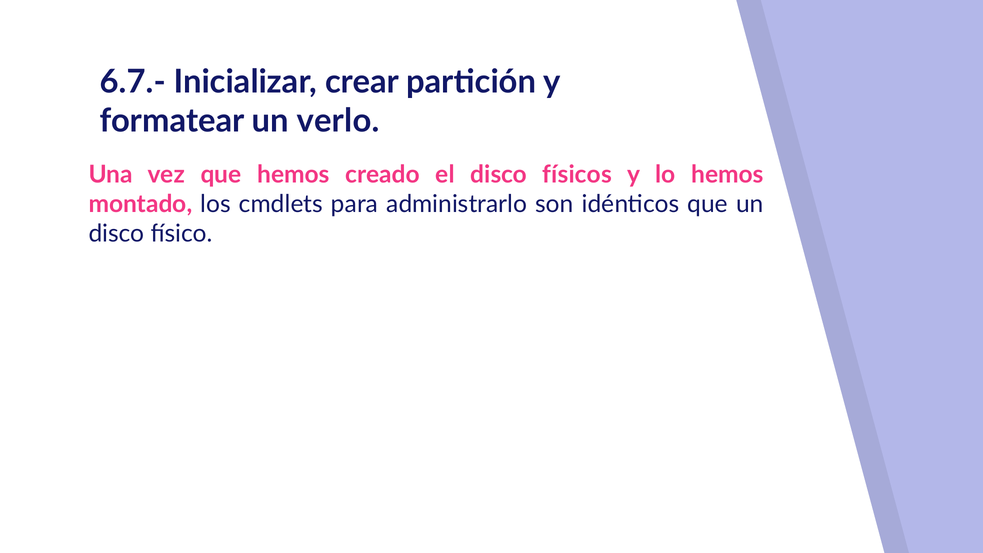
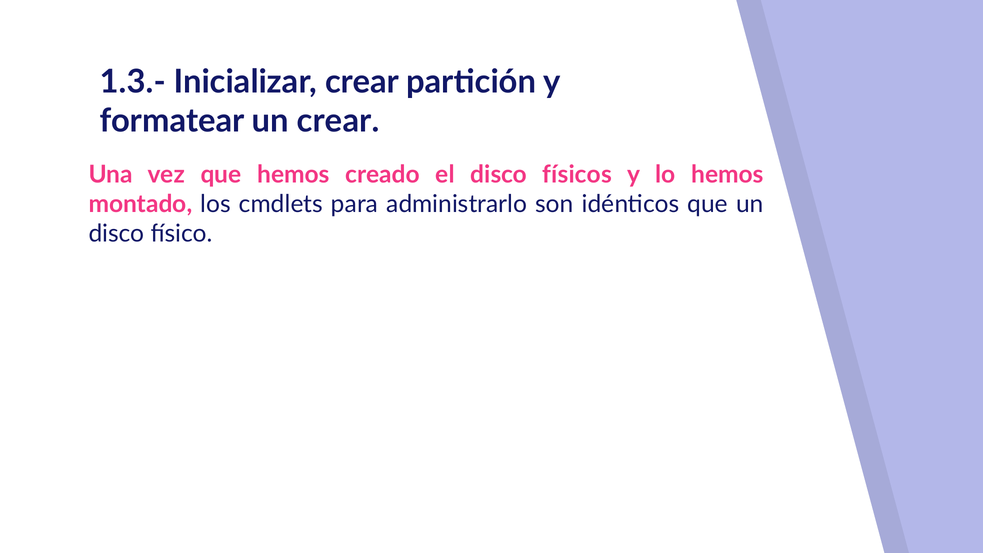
6.7.-: 6.7.- -> 1.3.- (133, 82)
un verlo: verlo -> crear (338, 121)
